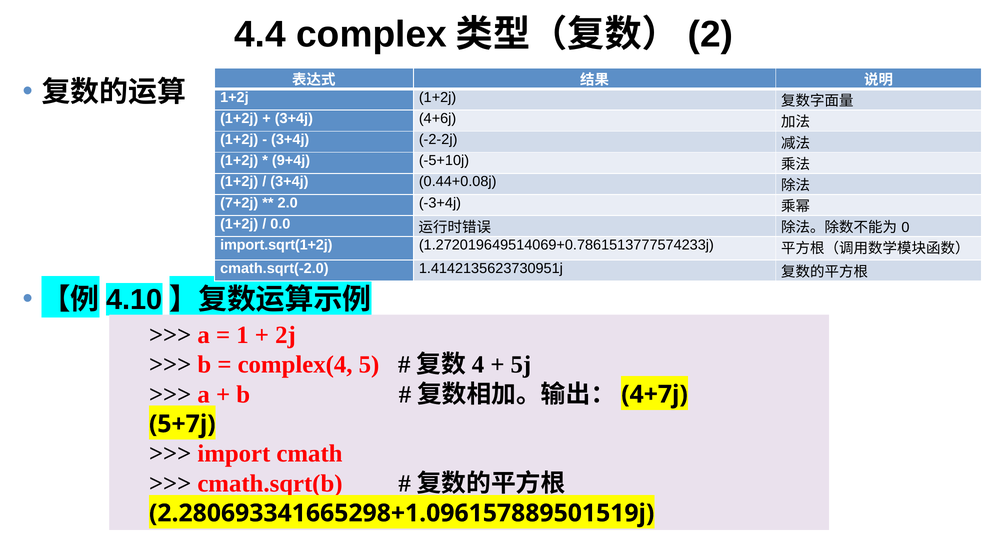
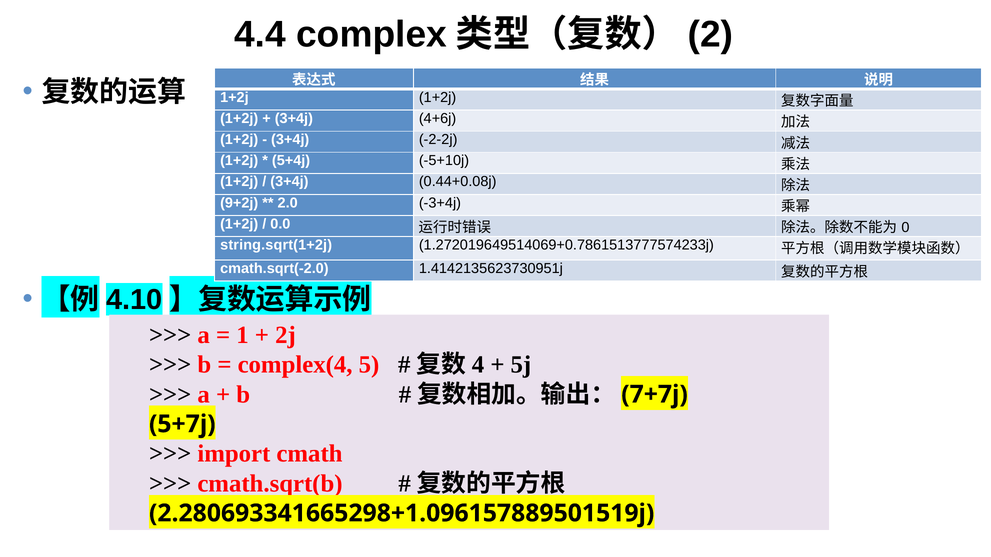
9+4j: 9+4j -> 5+4j (291, 161)
7+2j: 7+2j -> 9+2j (239, 203)
import.sqrt(1+2j: import.sqrt(1+2j -> string.sqrt(1+2j (276, 245)
4+7j: 4+7j -> 7+7j (655, 395)
